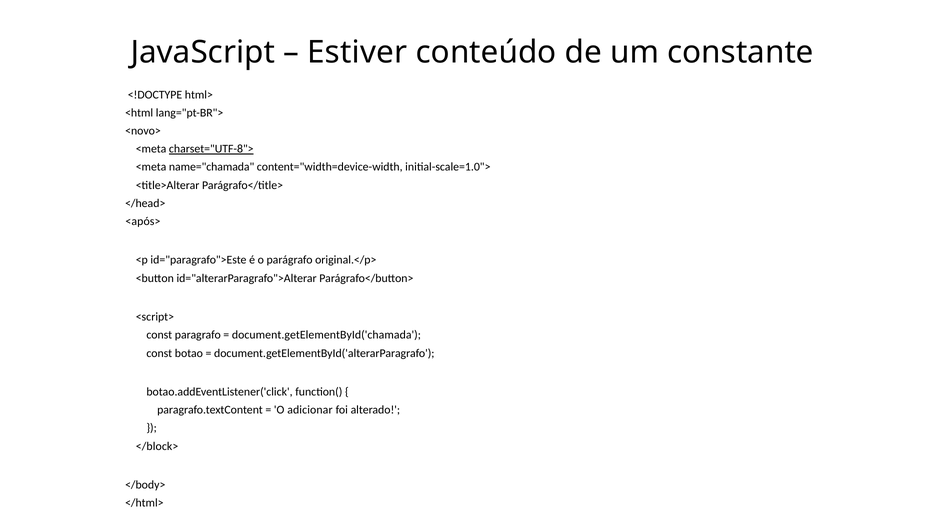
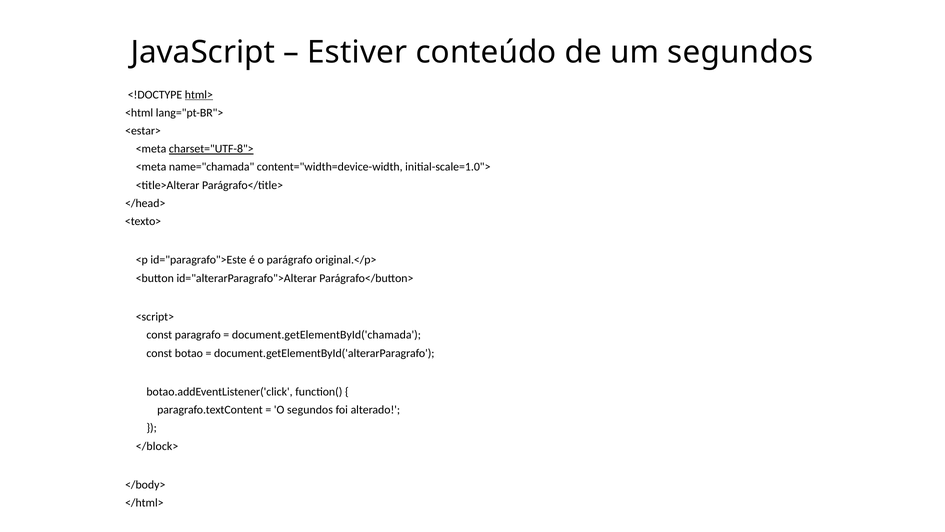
um constante: constante -> segundos (740, 52)
html> underline: none -> present (199, 95)
<novo>: <novo> -> <estar> (143, 131)
<após>: <após> -> <texto> (143, 221)
O adicionar: adicionar -> segundos (310, 410)
